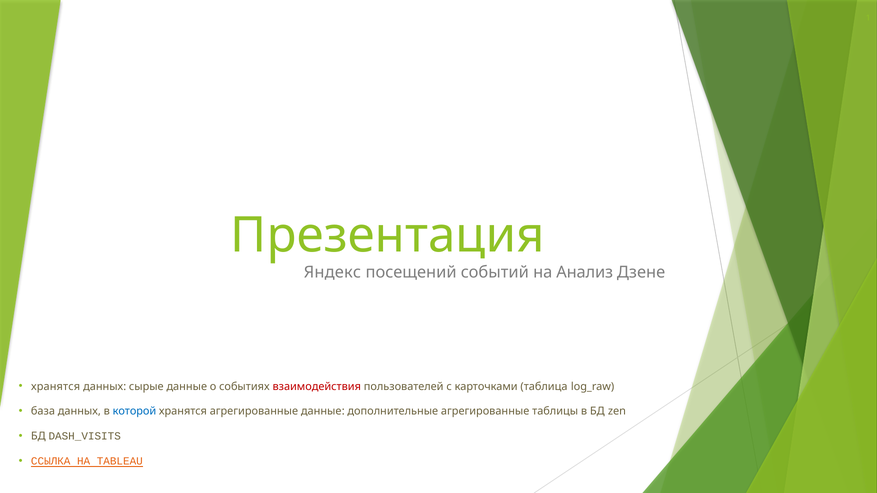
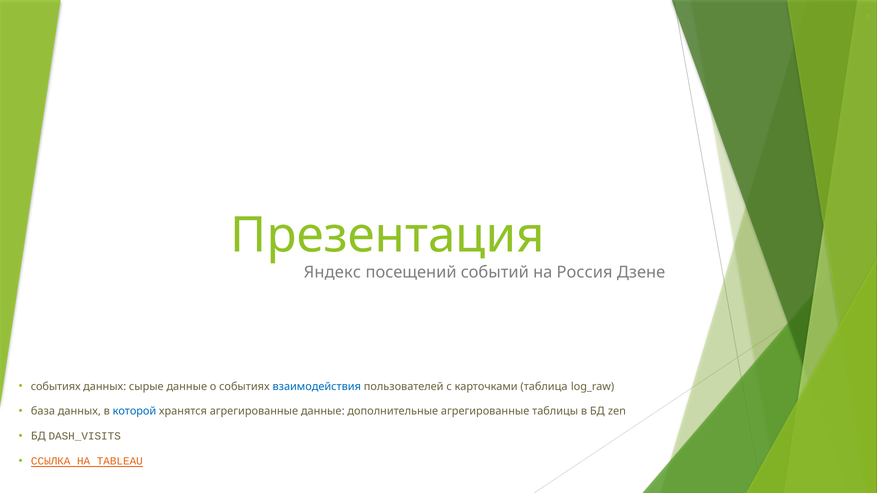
Анализ: Анализ -> Россия (585, 272)
хранятся: хранятся -> событиях (56, 387)
взаимодействия colour: red -> blue (317, 387)
